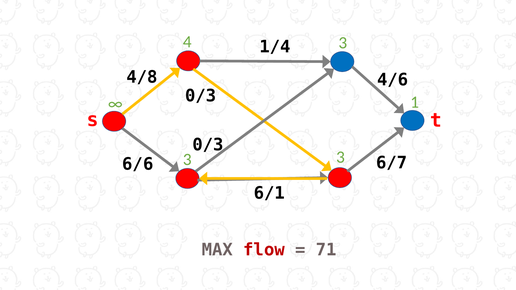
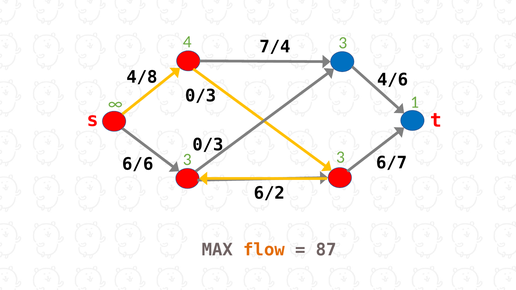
1/4: 1/4 -> 7/4 (275, 47)
6/1: 6/1 -> 6/2 (269, 193)
flow colour: red -> orange (264, 250)
71: 71 -> 87 (326, 250)
